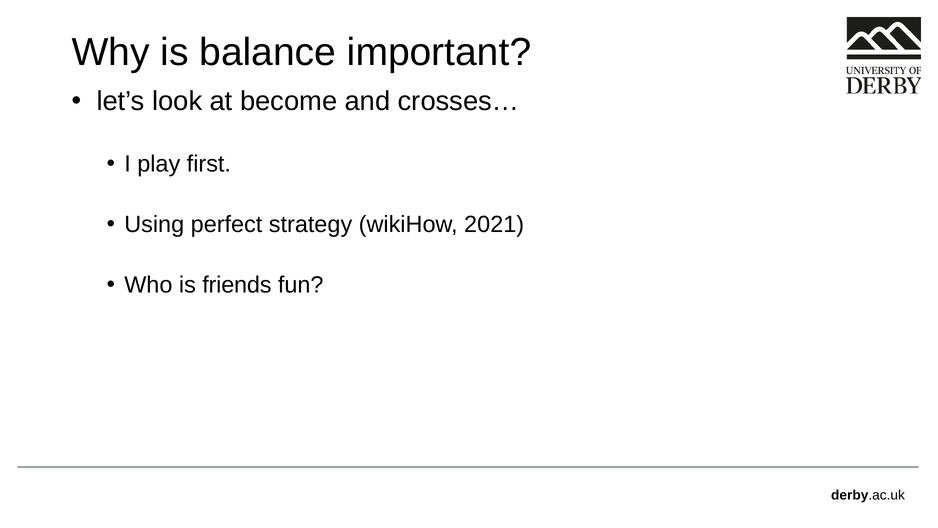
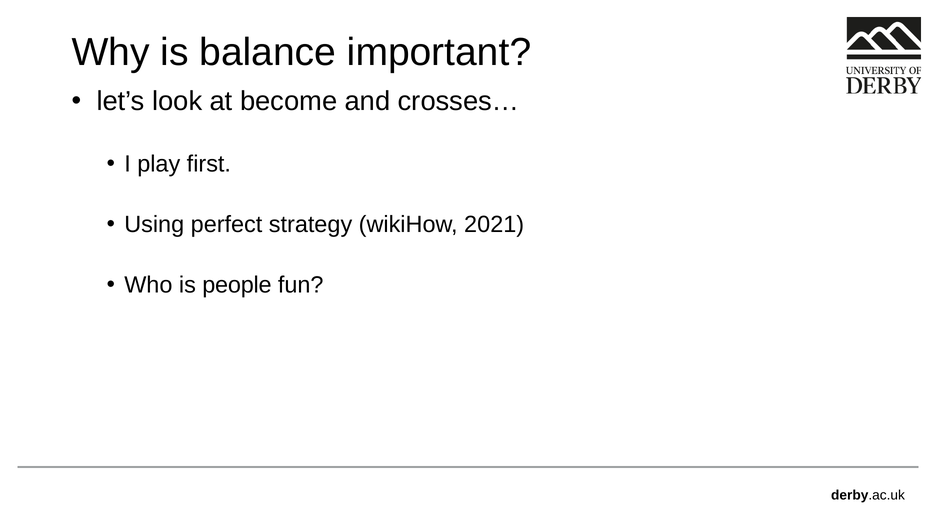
friends: friends -> people (237, 285)
